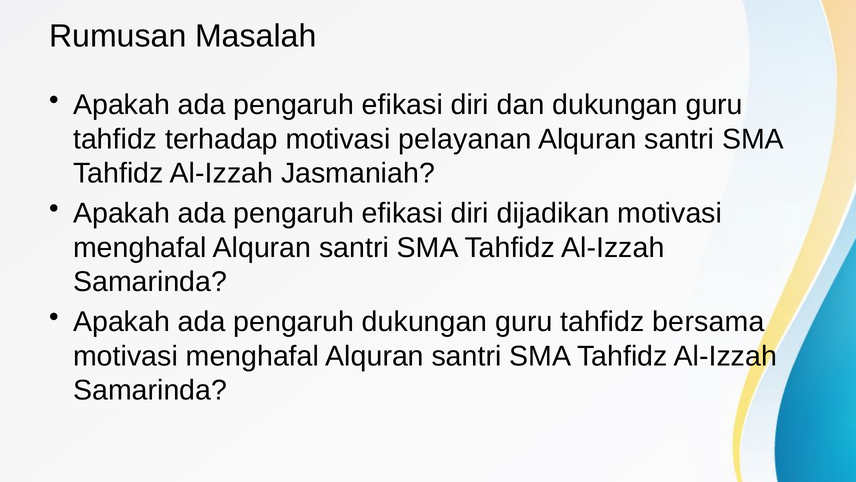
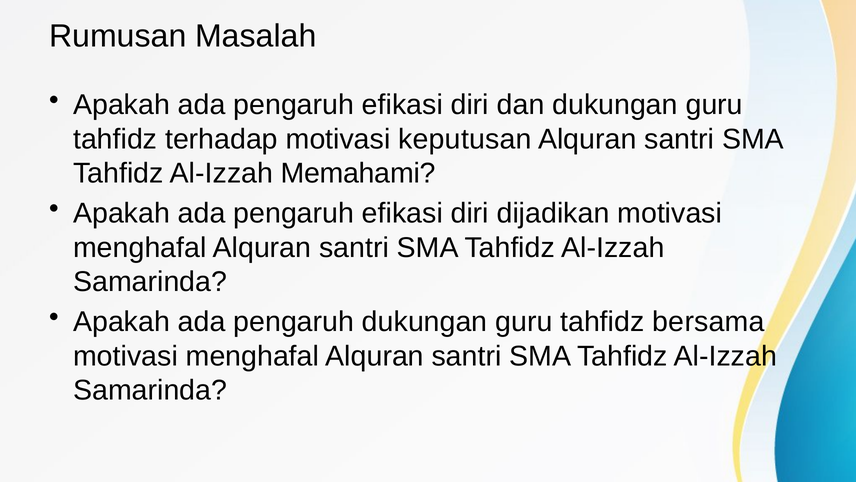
pelayanan: pelayanan -> keputusan (465, 139)
Jasmaniah: Jasmaniah -> Memahami (358, 173)
